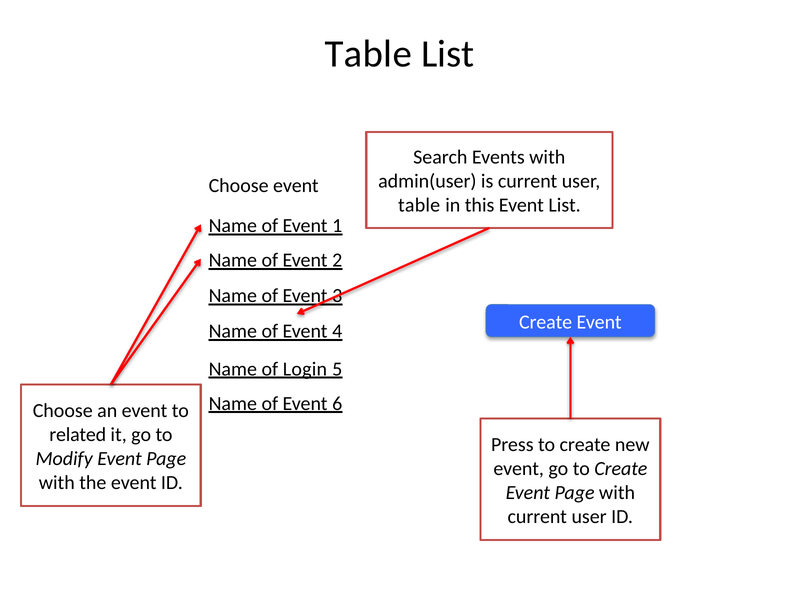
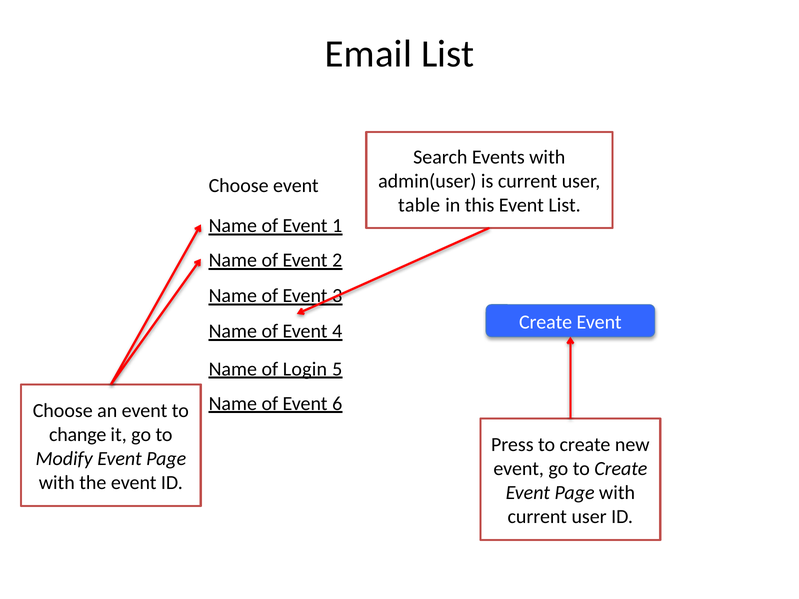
Table: Table -> Email (368, 54)
related: related -> change (78, 435)
